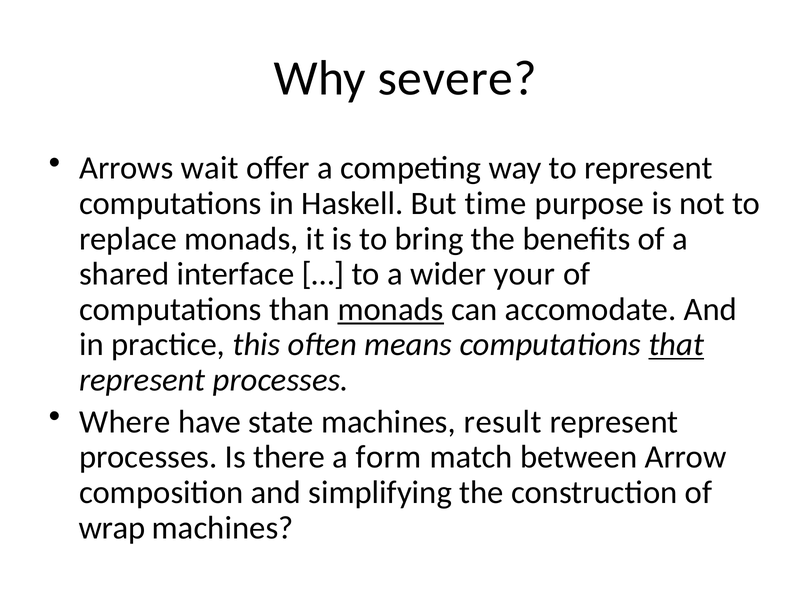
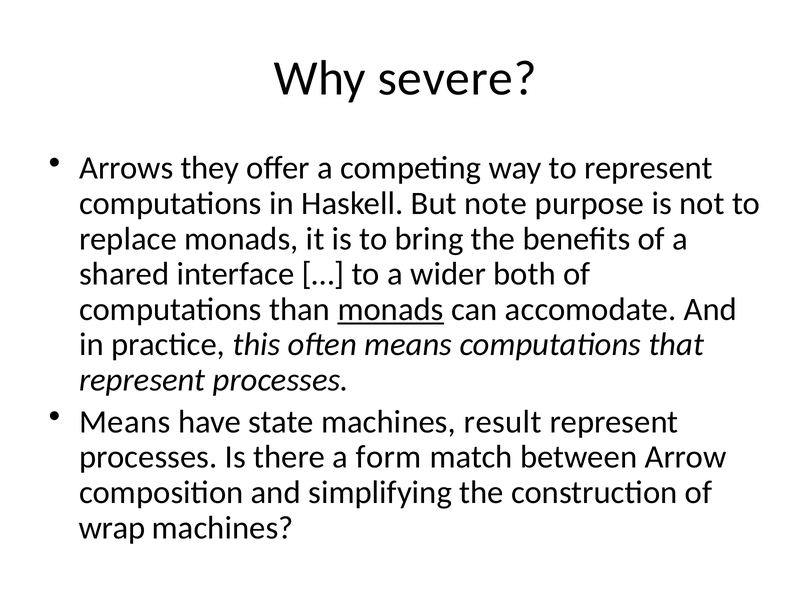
wait: wait -> they (210, 168)
time: time -> note (496, 203)
your: your -> both (525, 274)
that underline: present -> none (676, 345)
Where: Where -> Means (125, 422)
